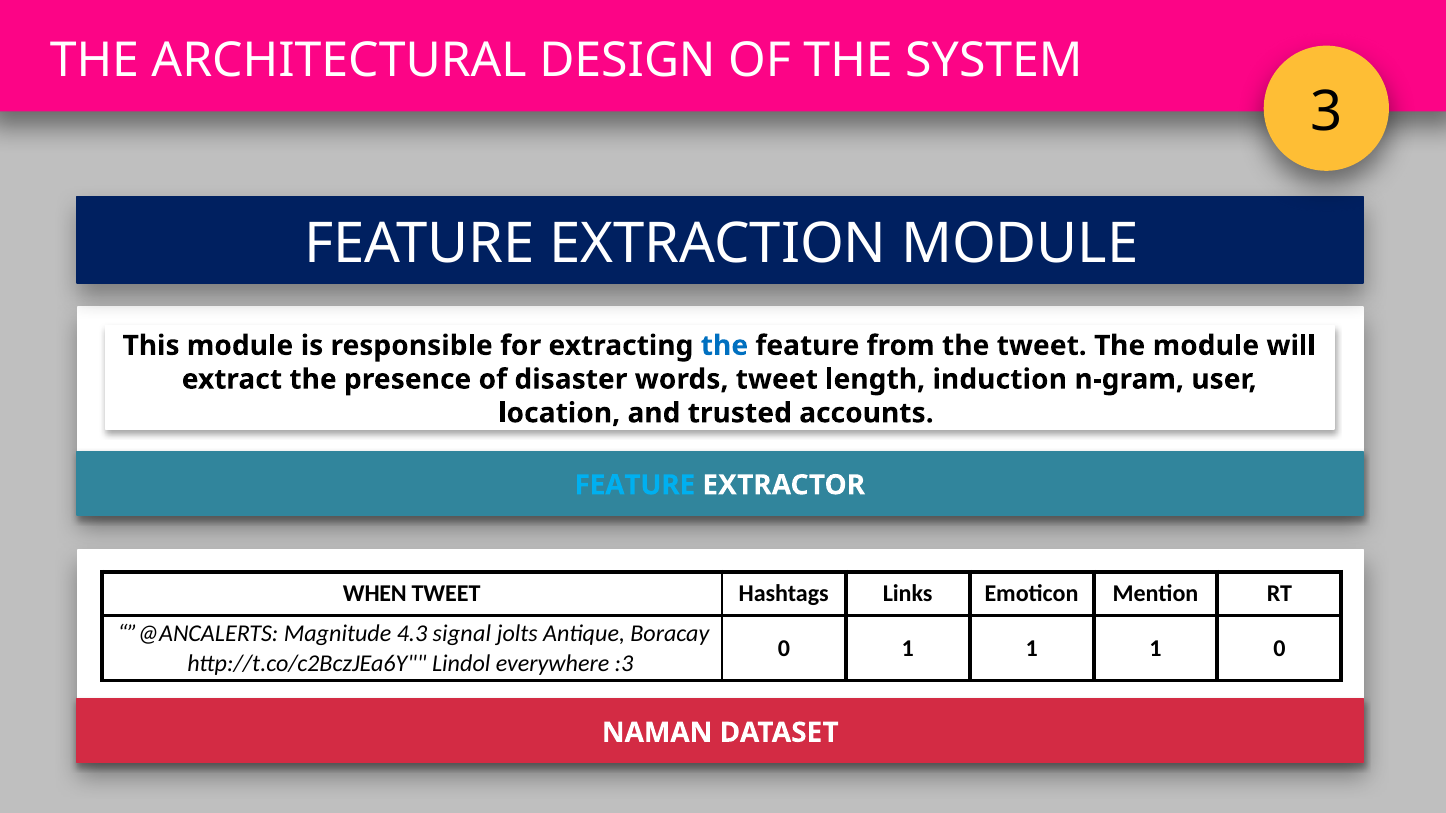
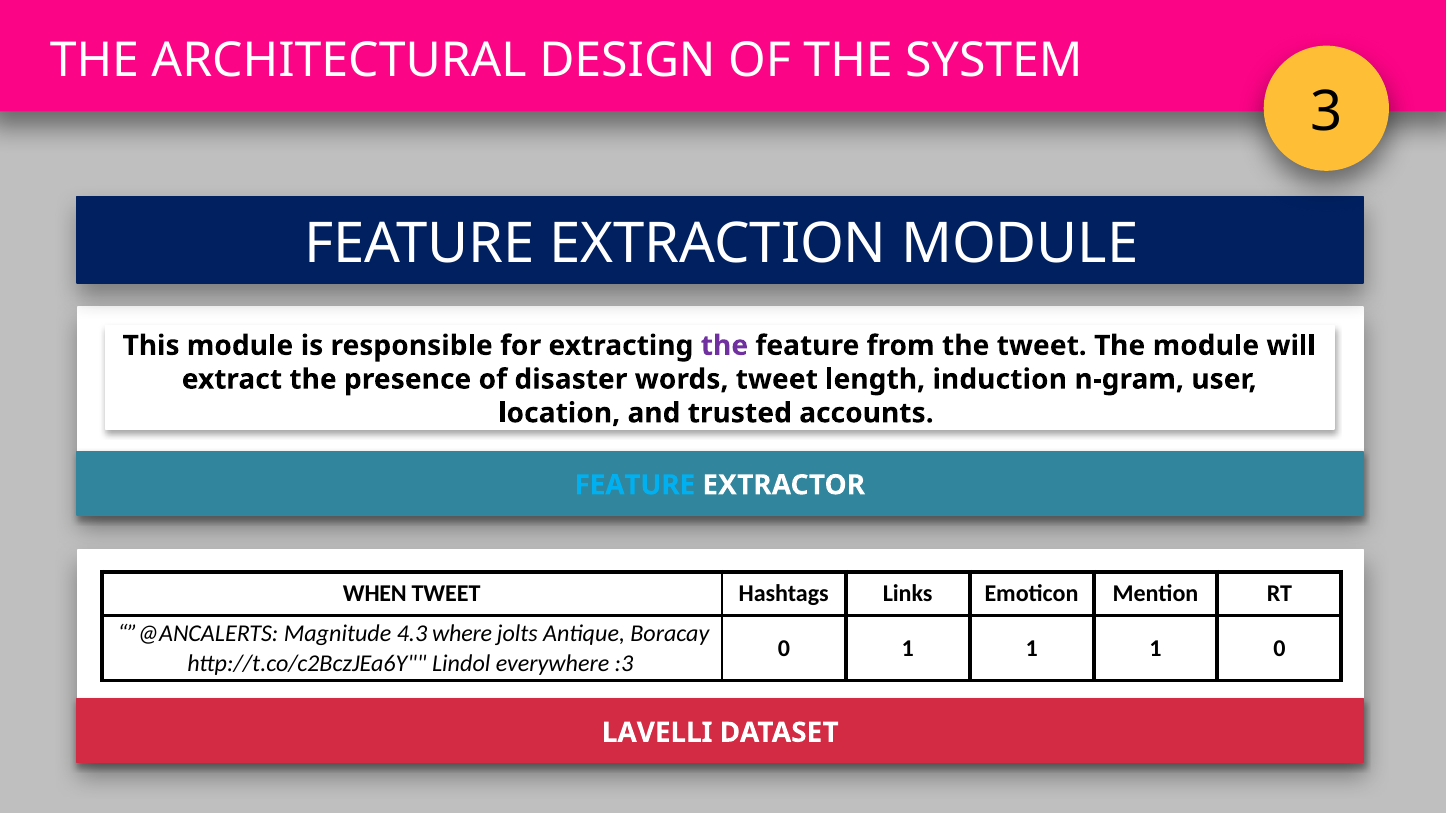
the colour: blue -> purple (724, 346)
signal: signal -> where (462, 634)
NAMAN: NAMAN -> LAVELLI (657, 733)
